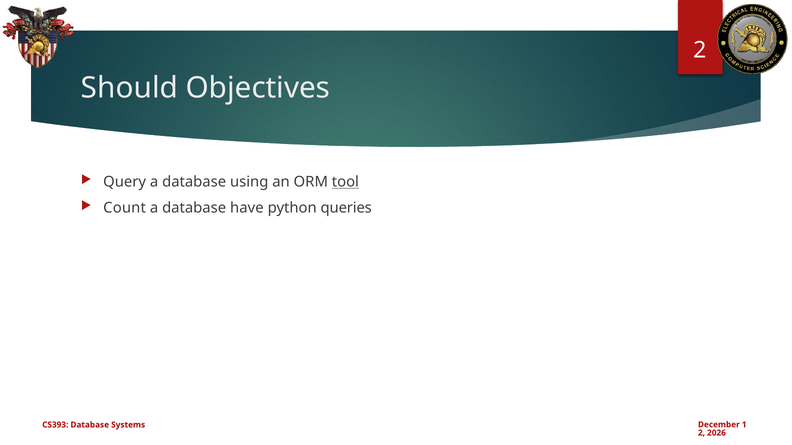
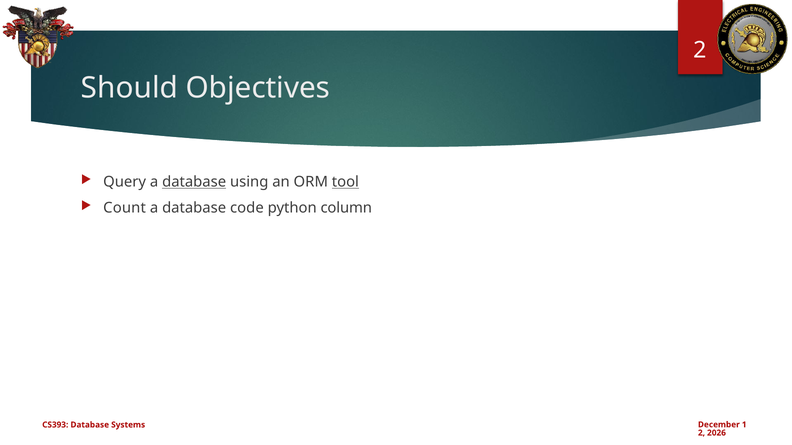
database underline: none -> present (194, 182)
have: have -> code (247, 208)
queries: queries -> column (346, 208)
